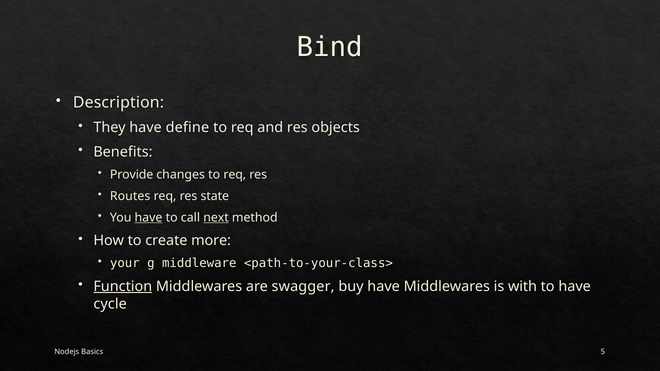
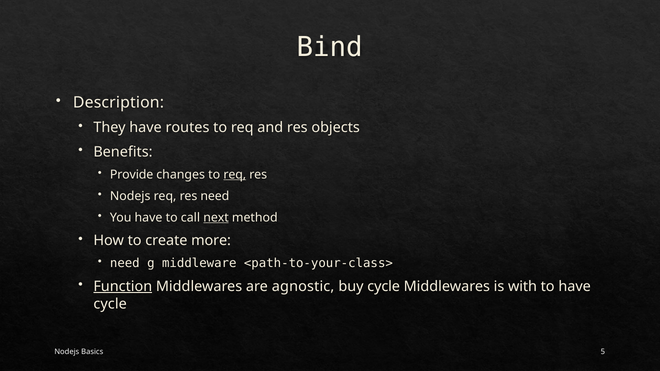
define: define -> routes (187, 128)
req underline: none -> present (235, 175)
Routes: Routes -> Nodejs (130, 196)
res state: state -> need (215, 196)
have underline: present -> none (149, 218)
your: your -> need (125, 263)
swagger: swagger -> agnostic (303, 287)
buy have: have -> cycle (384, 287)
